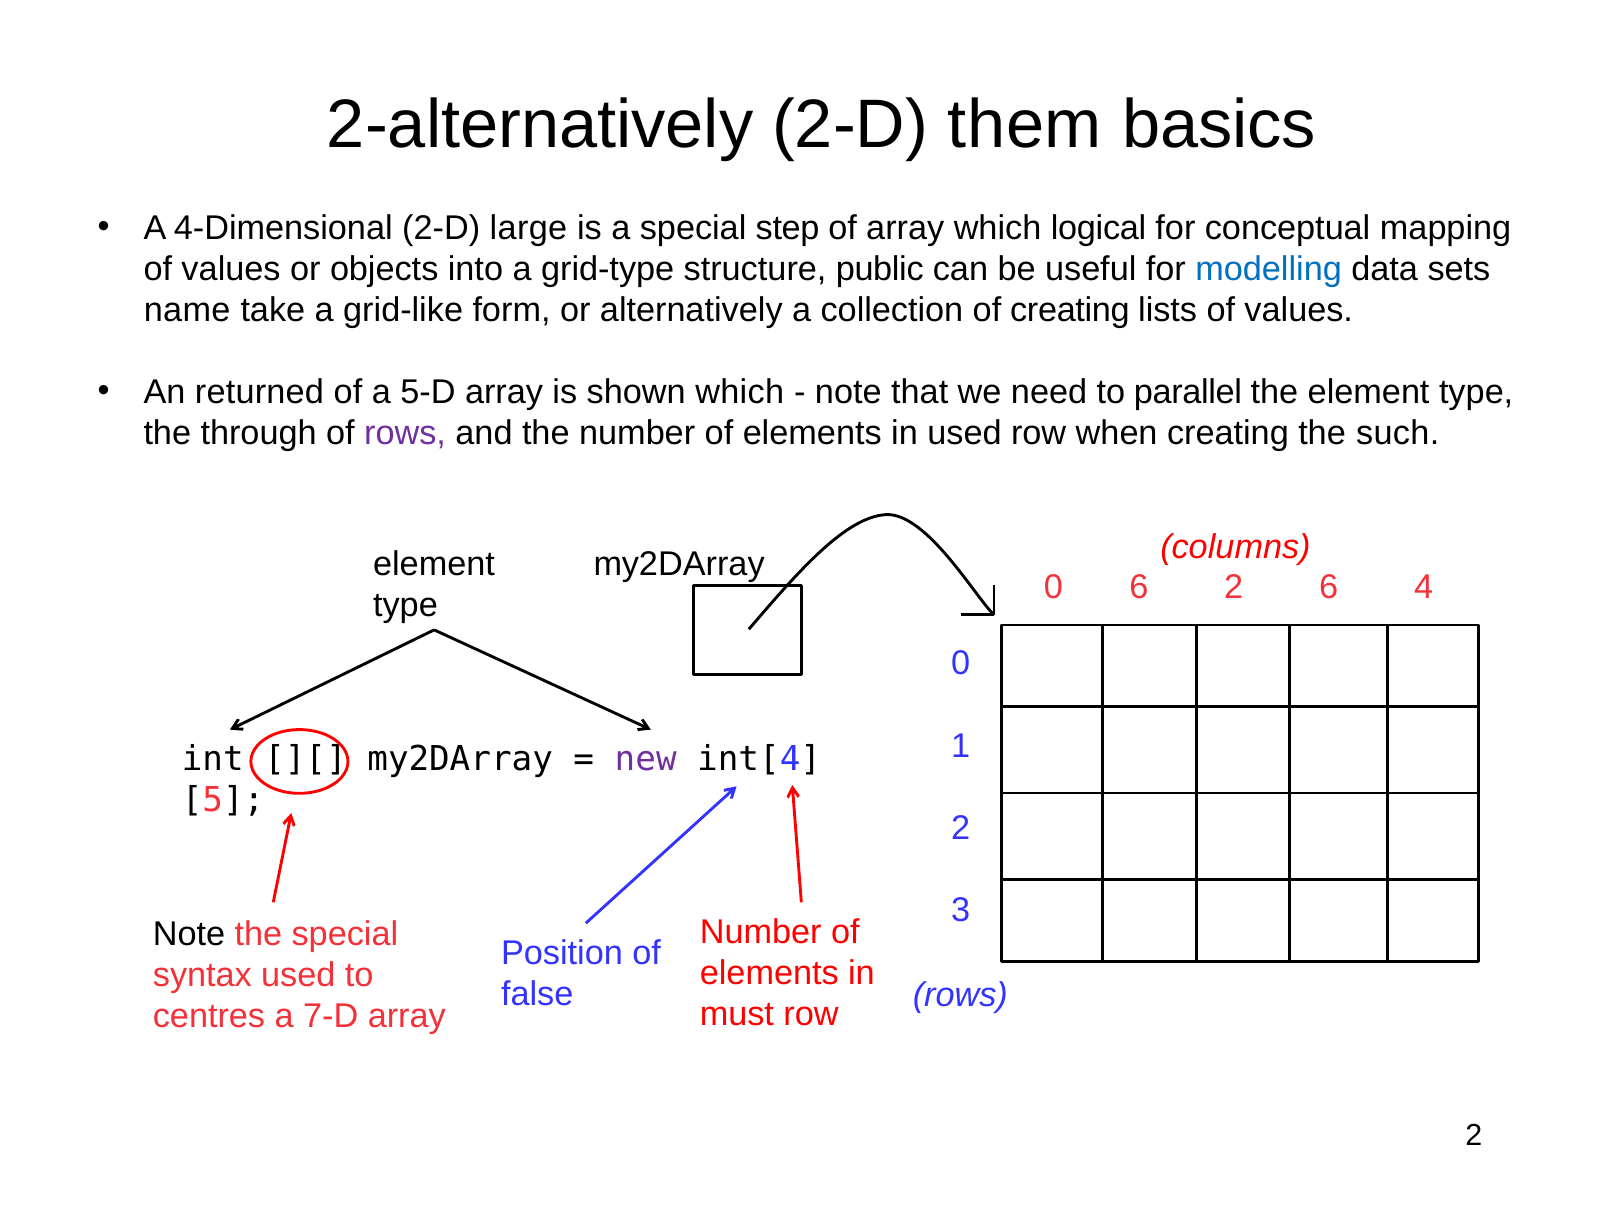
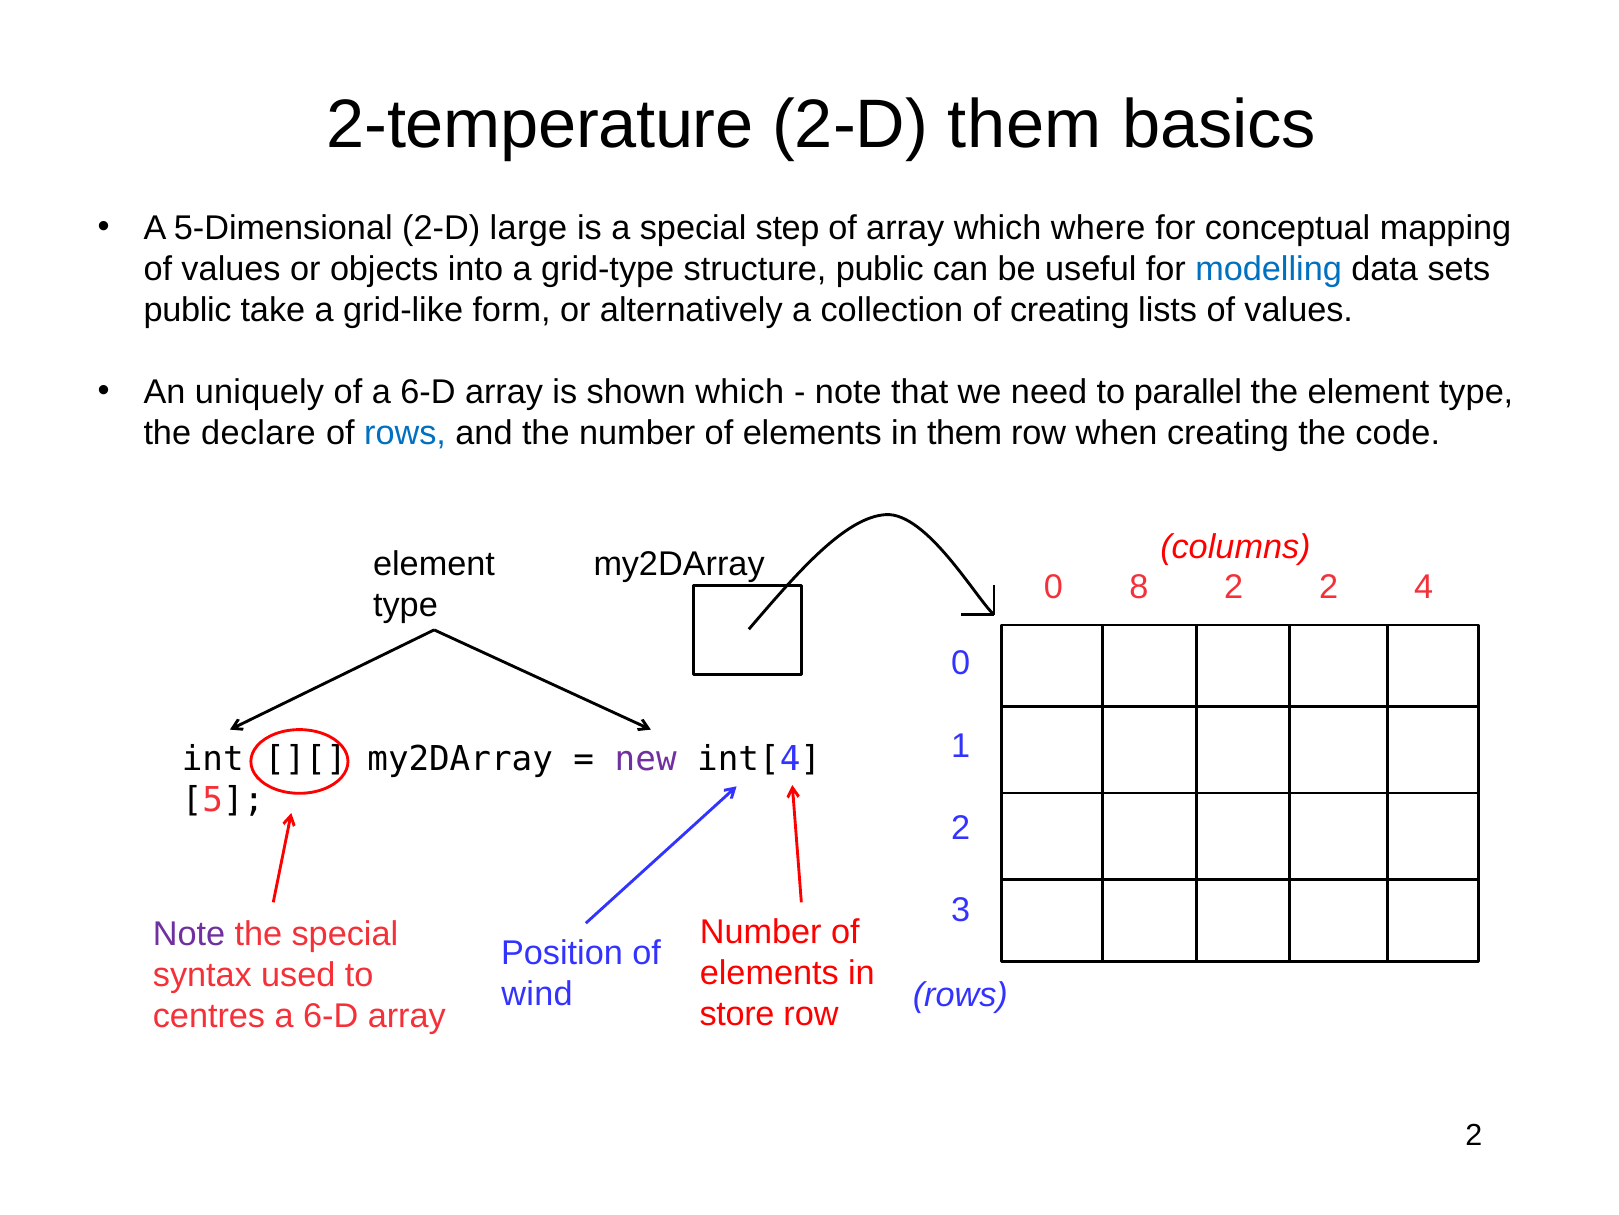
2-alternatively: 2-alternatively -> 2-temperature (540, 124)
4-Dimensional: 4-Dimensional -> 5-Dimensional (283, 228)
logical: logical -> where (1098, 228)
name: name -> public (188, 310)
returned: returned -> uniquely (259, 392)
of a 5-D: 5-D -> 6-D (428, 392)
through: through -> declare (258, 433)
rows colour: purple -> blue (405, 433)
in used: used -> them (965, 433)
such: such -> code (1398, 433)
0 6: 6 -> 8 (1139, 587)
2 6: 6 -> 2 (1329, 587)
Note colour: black -> purple (189, 933)
false: false -> wind (537, 993)
must: must -> store (737, 1014)
7-D: 7-D -> 6-D (331, 1016)
